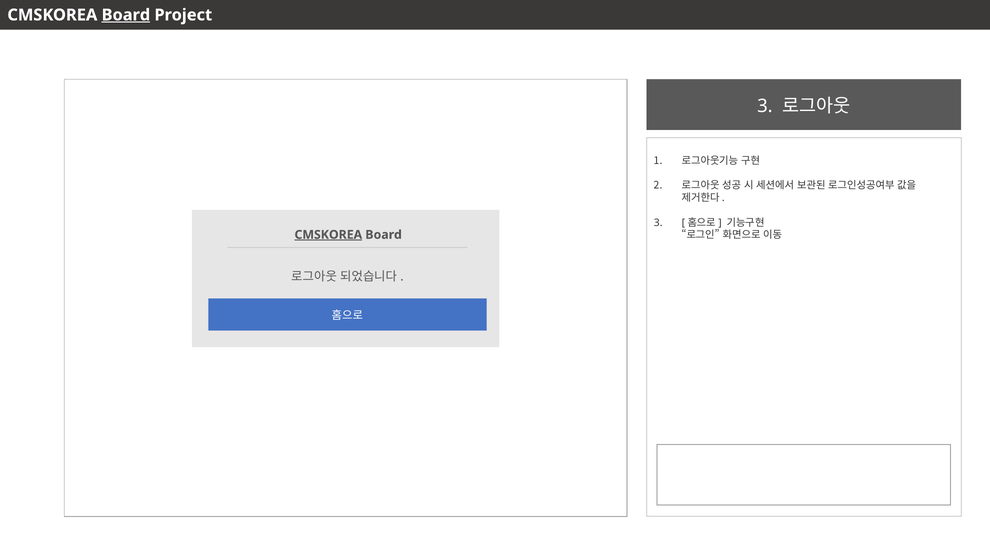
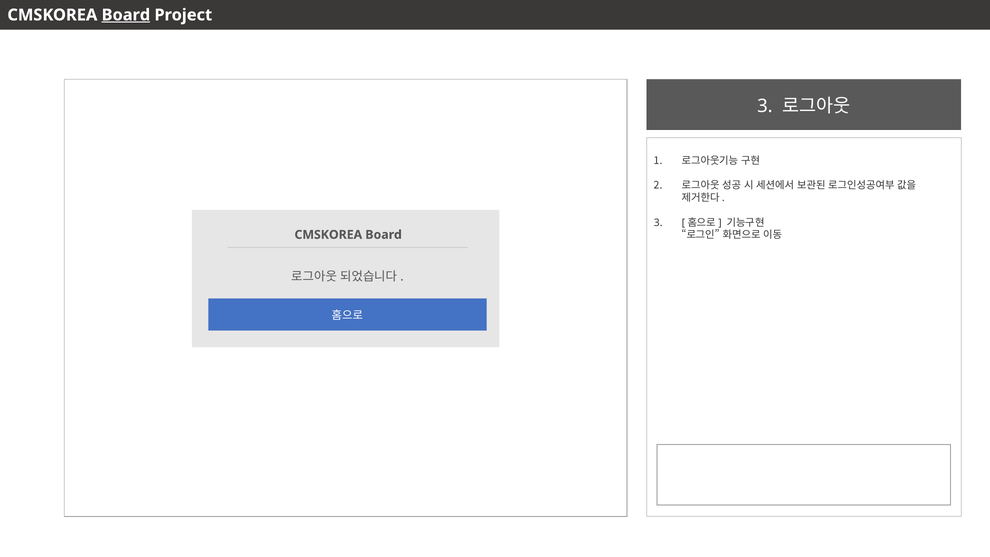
CMSKOREA underline: present -> none (328, 235)
